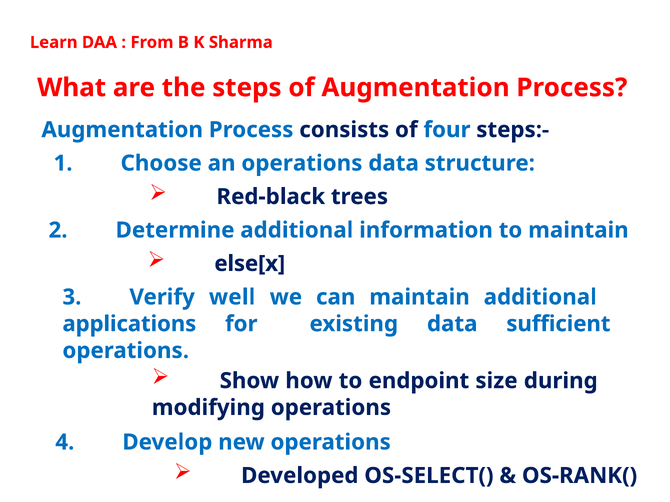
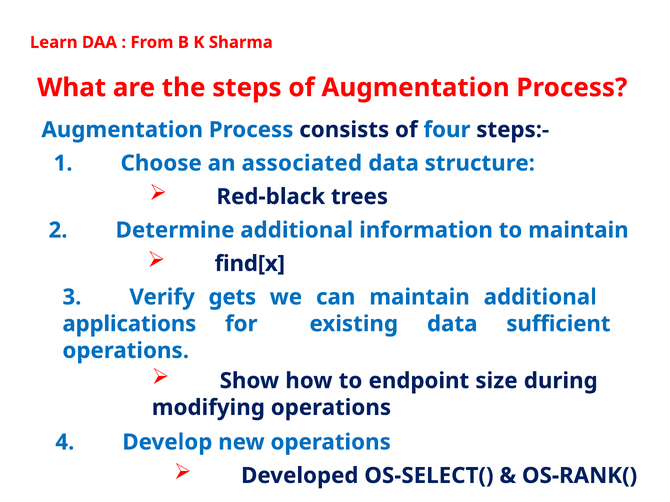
an operations: operations -> associated (302, 163)
else[x: else[x -> find[x (250, 264)
well: well -> gets (232, 297)
